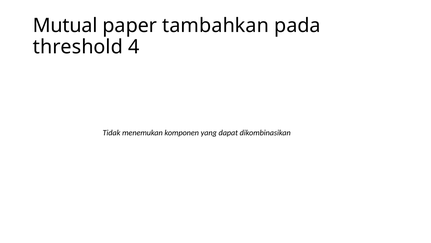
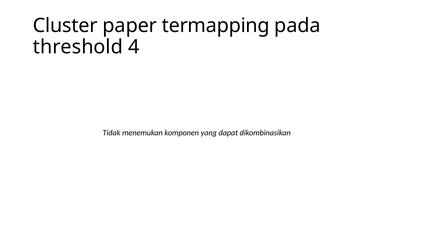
Mutual: Mutual -> Cluster (65, 26)
tambahkan: tambahkan -> termapping (216, 26)
